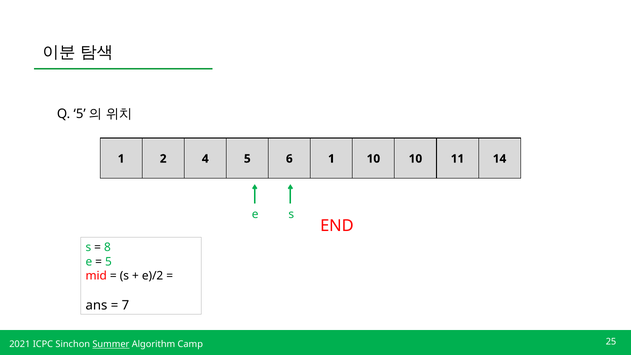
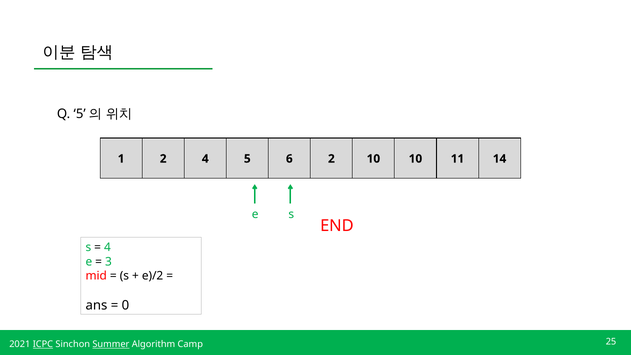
6 1: 1 -> 2 (331, 159)
8: 8 -> 4 (107, 247)
5: 5 -> 3 (108, 262)
7: 7 -> 0 (126, 305)
ICPC underline: none -> present (43, 344)
